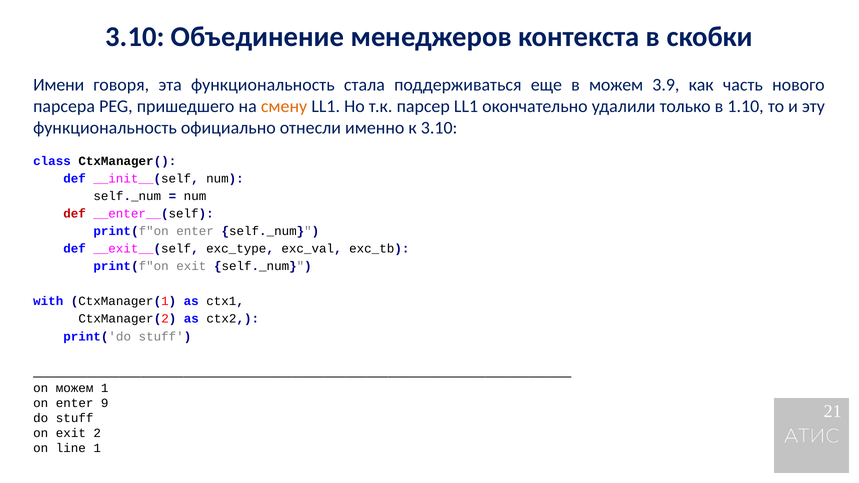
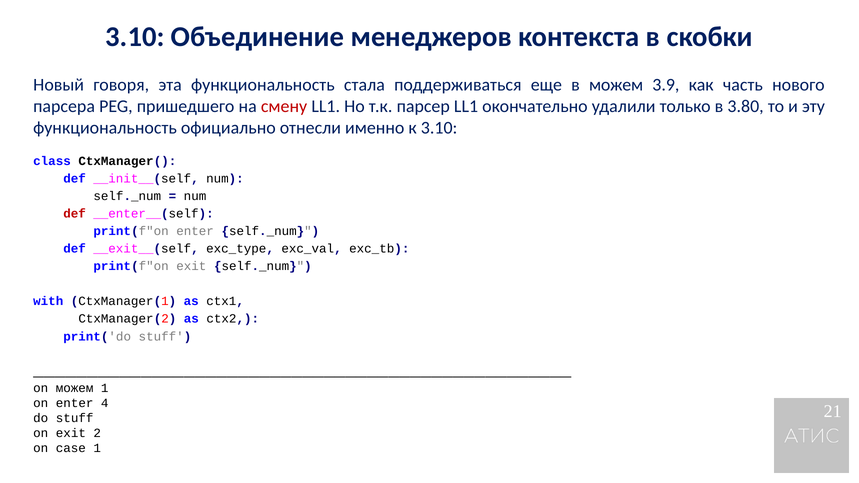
Имени: Имени -> Новый (59, 85)
смену colour: orange -> red (284, 106)
1.10: 1.10 -> 3.80 (746, 106)
9: 9 -> 4 (105, 403)
line: line -> case (71, 448)
